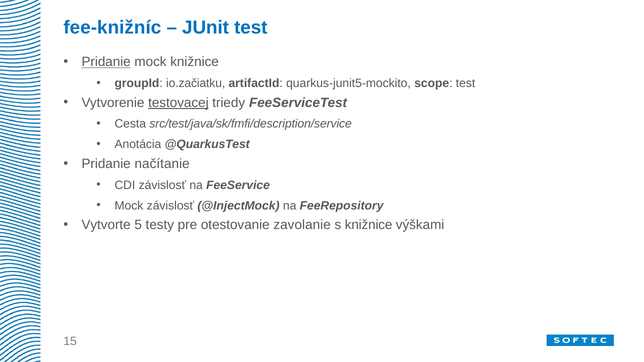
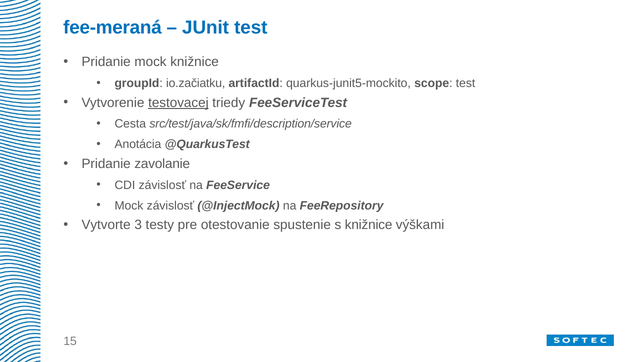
fee-knižníc: fee-knižníc -> fee-meraná (112, 28)
Pridanie underline: present -> none (106, 62)
načítanie: načítanie -> zavolanie (162, 164)
5: 5 -> 3 (138, 225)
zavolanie: zavolanie -> spustenie (302, 225)
